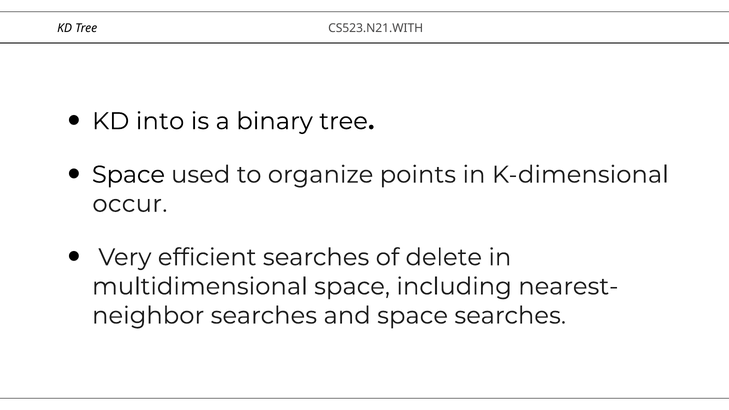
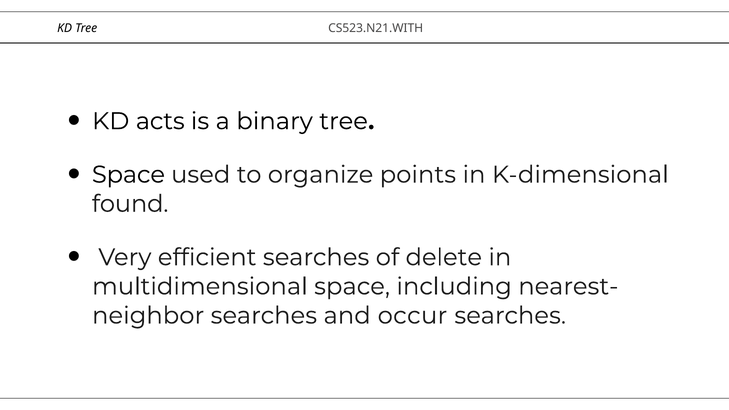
into: into -> acts (160, 121)
occur: occur -> found (130, 204)
and space: space -> occur (412, 316)
